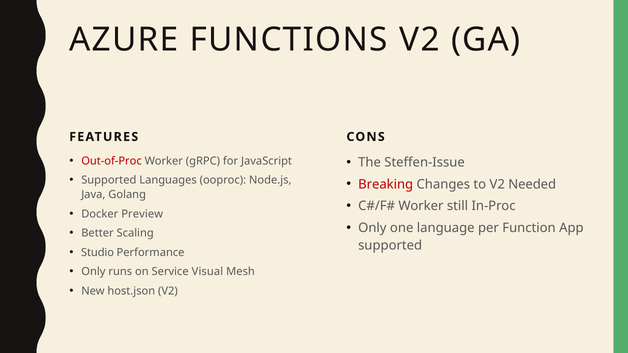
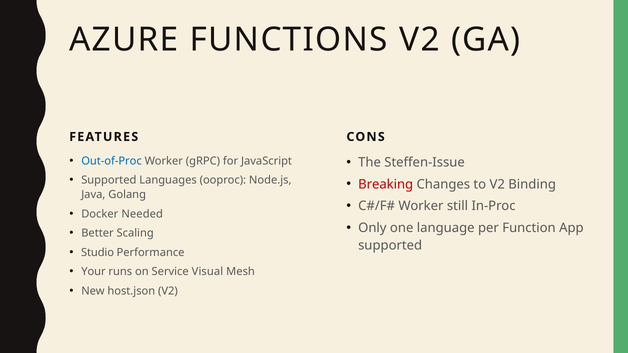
Out-of-Proc colour: red -> blue (112, 161)
Needed: Needed -> Binding (532, 184)
Preview: Preview -> Needed (142, 214)
Only: Only -> Your (93, 272)
